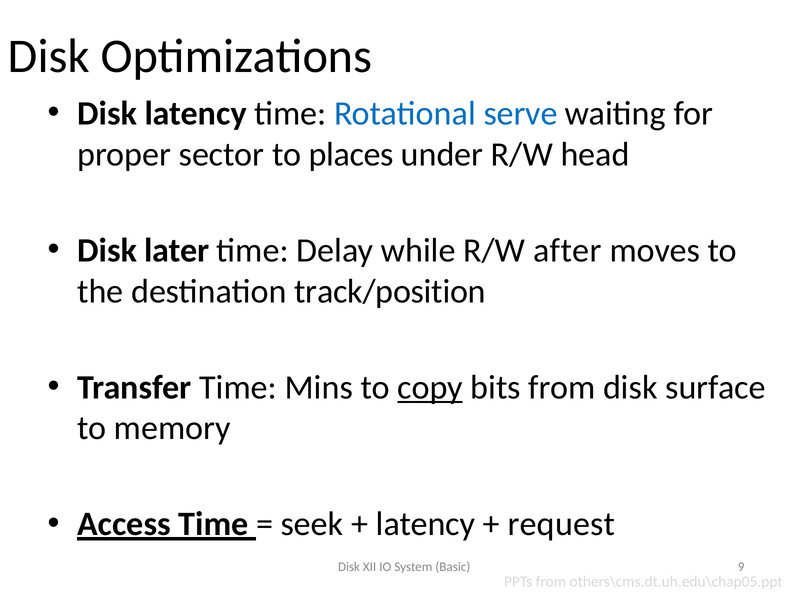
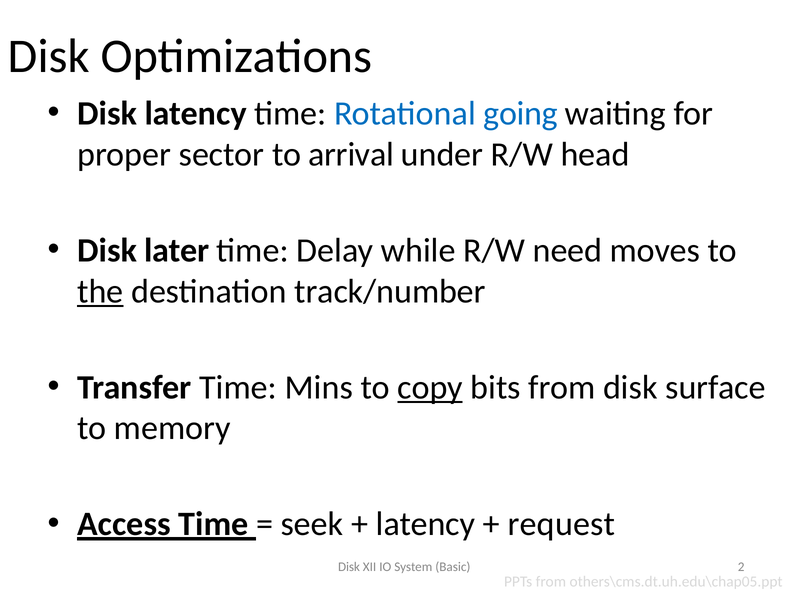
serve: serve -> going (521, 113)
places: places -> arrival (351, 154)
after: after -> need (568, 250)
the underline: none -> present (100, 291)
track/position: track/position -> track/number (390, 291)
9: 9 -> 2 (741, 567)
